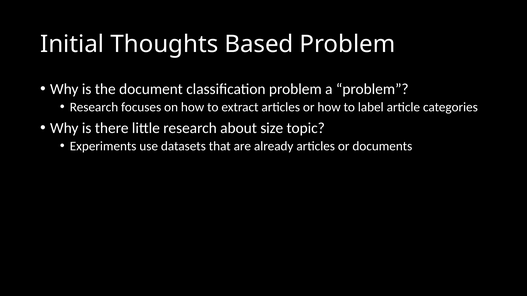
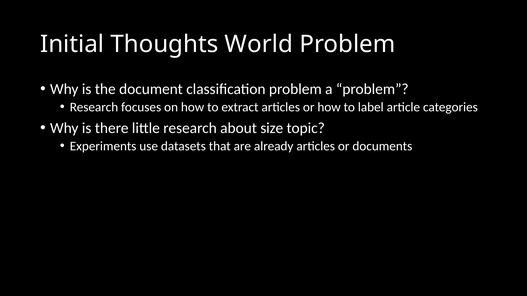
Based: Based -> World (259, 44)
